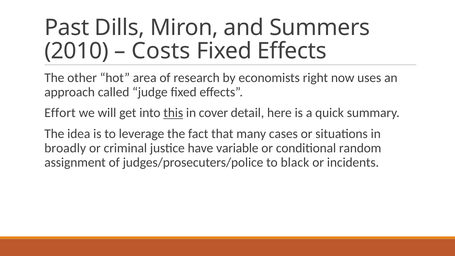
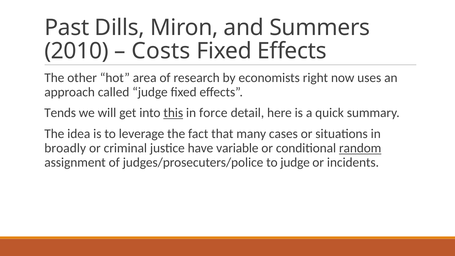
Effort: Effort -> Tends (60, 113)
cover: cover -> force (213, 113)
random underline: none -> present (360, 148)
to black: black -> judge (295, 162)
